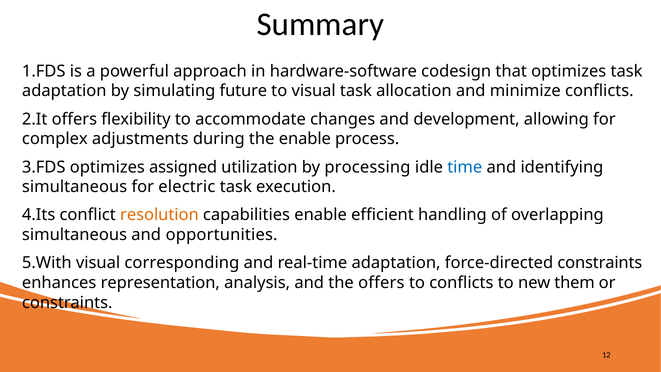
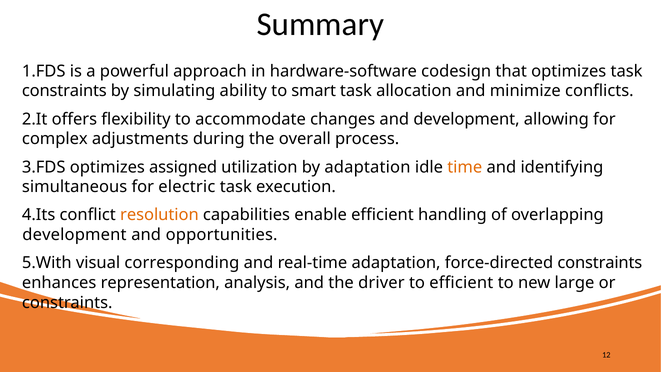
adaptation: adaptation -> constraints (64, 91)
future: future -> ability (243, 91)
to visual: visual -> smart (314, 91)
the enable: enable -> overall (305, 139)
by processing: processing -> adaptation (367, 167)
time colour: blue -> orange (465, 167)
simultaneous: simultaneous -> development (74, 235)
the offers: offers -> driver (381, 283)
to conflicts: conflicts -> efficient (461, 283)
them: them -> large (574, 283)
